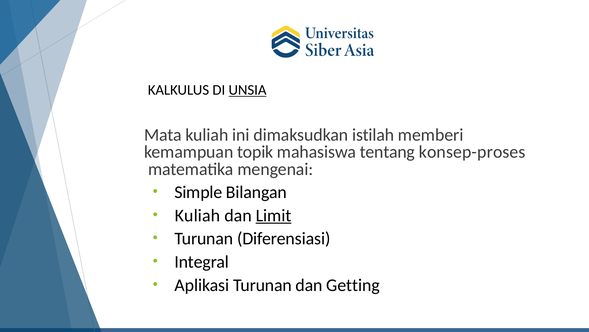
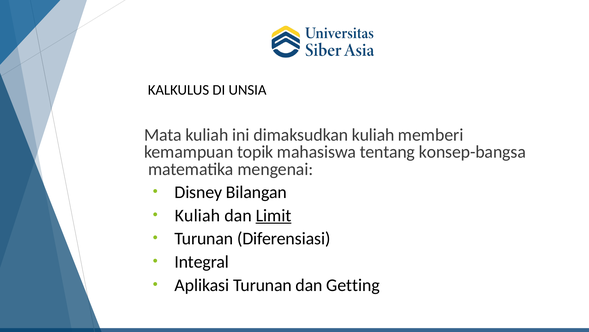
UNSIA underline: present -> none (247, 90)
dimaksudkan istilah: istilah -> kuliah (373, 135)
konsep-proses: konsep-proses -> konsep-bangsa (472, 152)
Simple: Simple -> Disney (198, 192)
